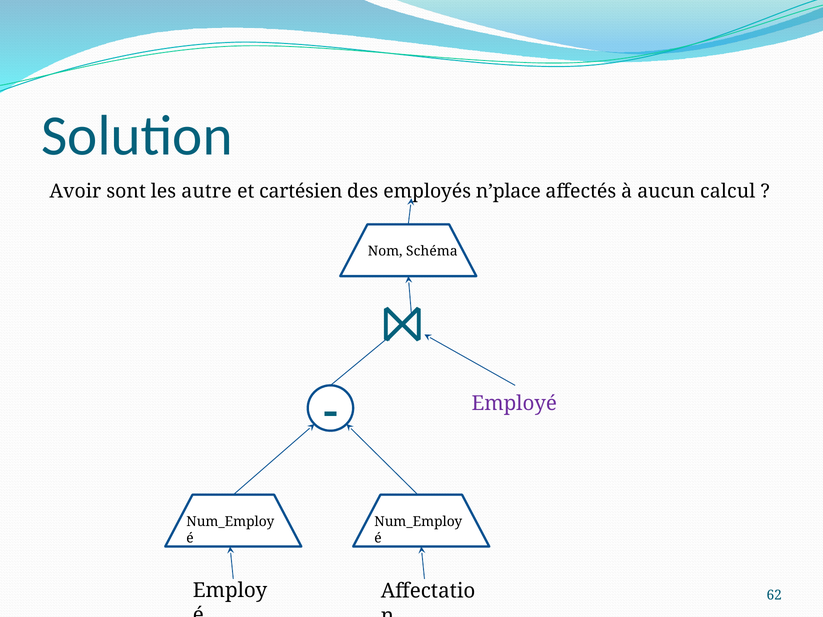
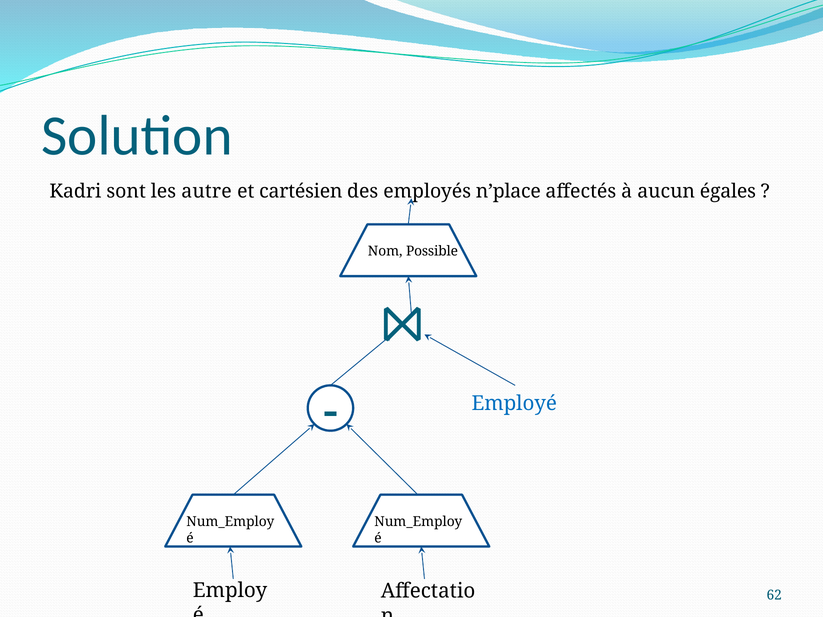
Avoir: Avoir -> Kadri (75, 191)
calcul: calcul -> égales (728, 191)
Schéma: Schéma -> Possible (432, 252)
Employé colour: purple -> blue (514, 403)
